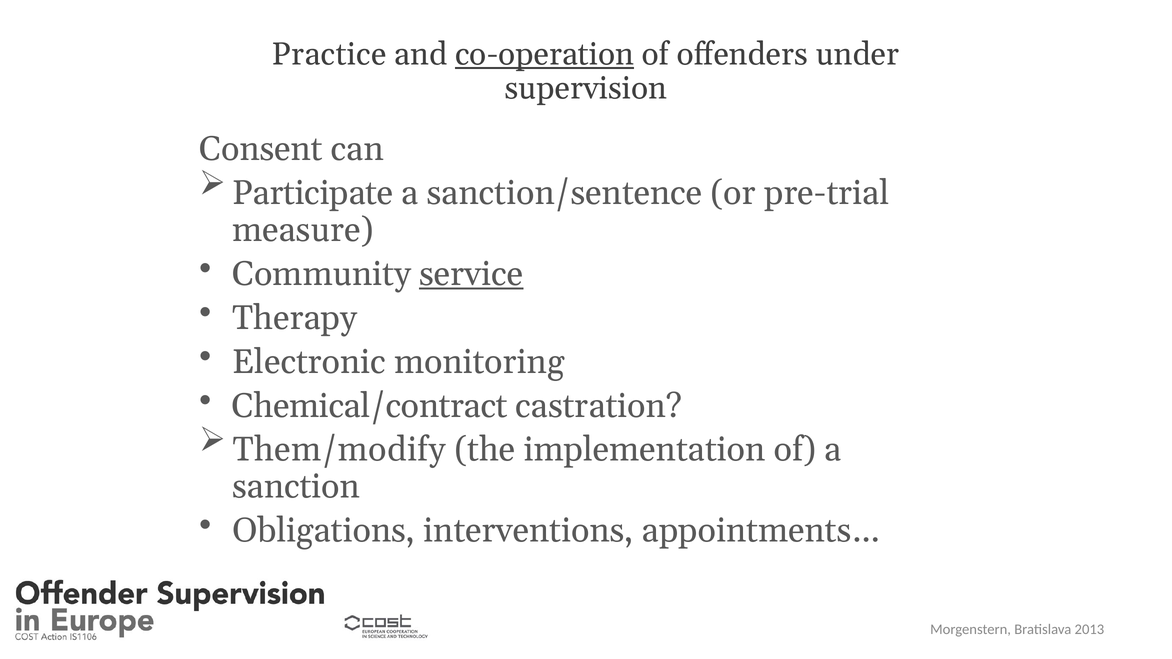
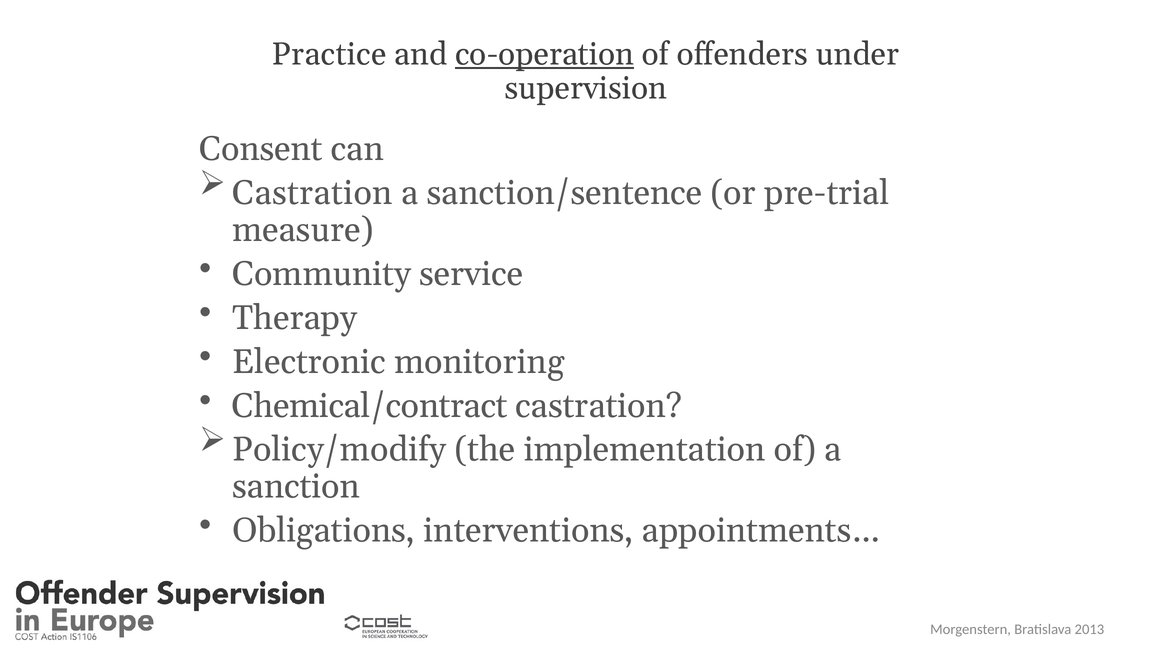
Participate: Participate -> Castration (312, 193)
service underline: present -> none (471, 274)
Them/modify: Them/modify -> Policy/modify (339, 450)
